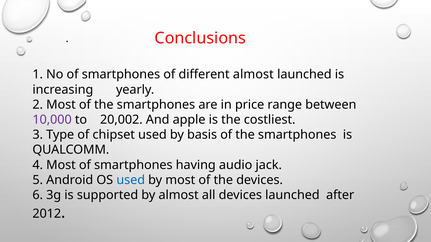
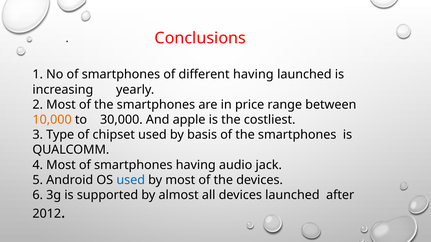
different almost: almost -> having (253, 75)
10,000 colour: purple -> orange (52, 120)
20,002: 20,002 -> 30,000 (121, 120)
